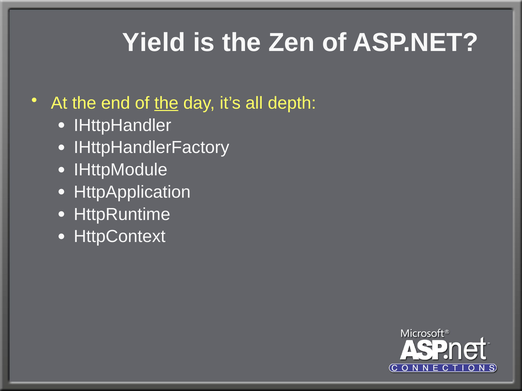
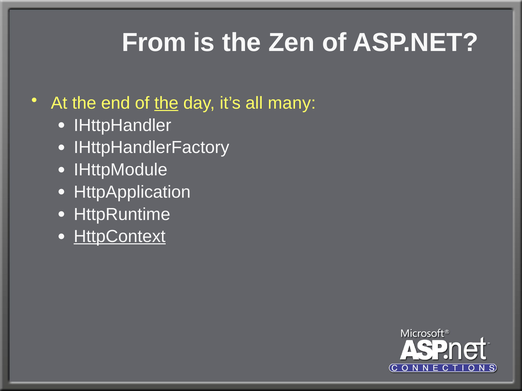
Yield: Yield -> From (154, 43)
depth: depth -> many (292, 103)
HttpContext underline: none -> present (120, 237)
